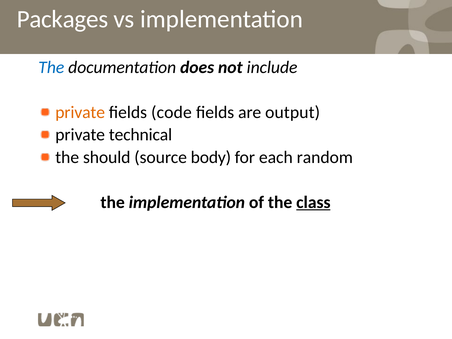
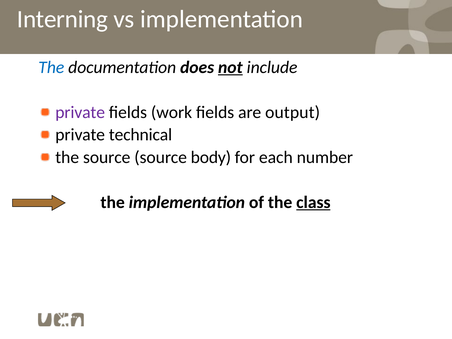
Packages: Packages -> Interning (62, 19)
not underline: none -> present (230, 67)
private colour: orange -> purple (80, 112)
code: code -> work (172, 112)
the should: should -> source (107, 157)
random: random -> number (325, 157)
